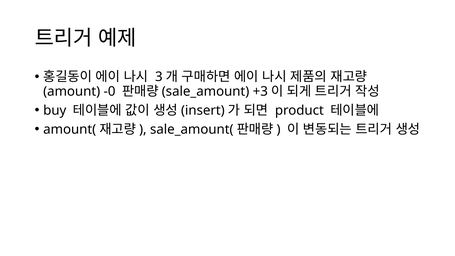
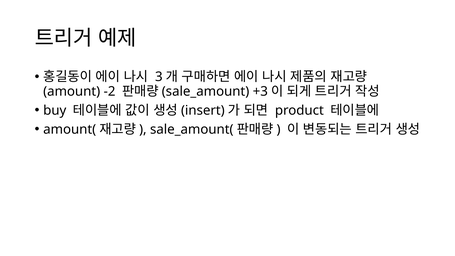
-0: -0 -> -2 (110, 91)
